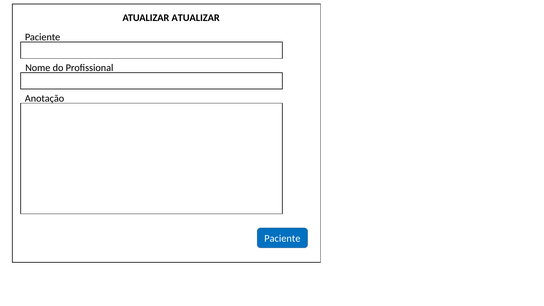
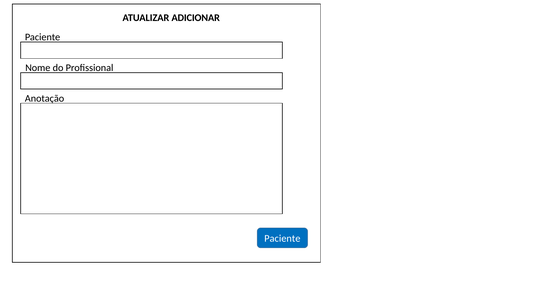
ATUALIZAR ATUALIZAR: ATUALIZAR -> ADICIONAR (196, 18)
